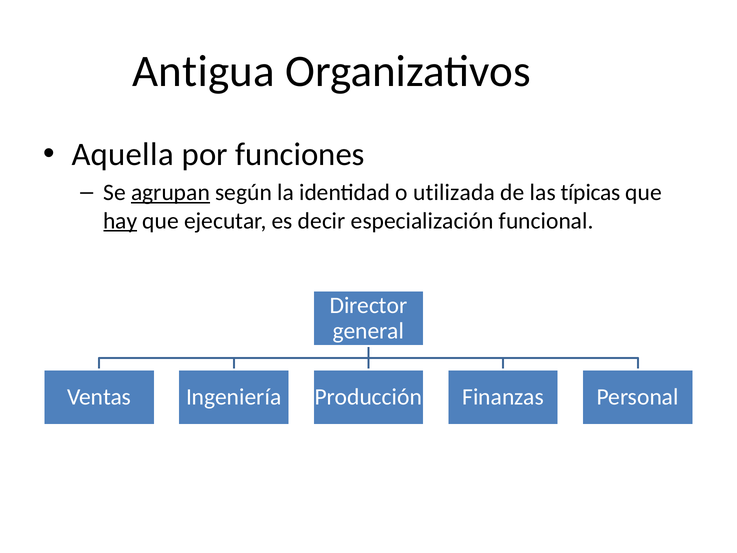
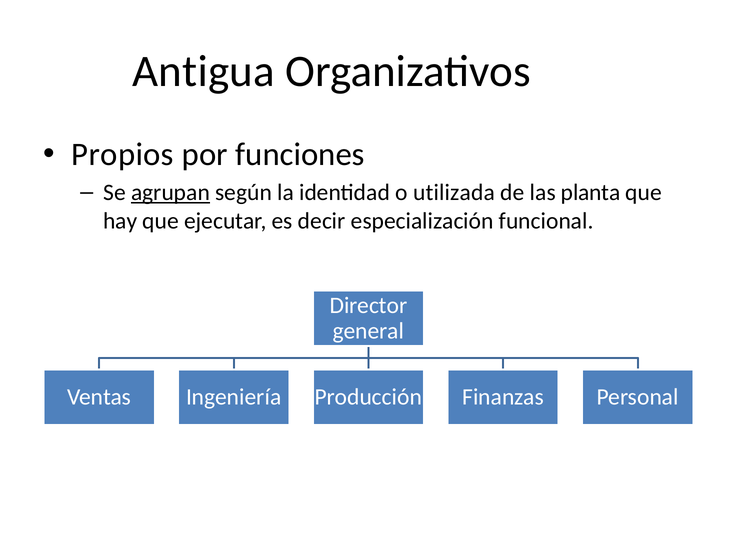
Aquella: Aquella -> Propios (123, 155)
típicas: típicas -> planta (591, 192)
hay underline: present -> none (120, 221)
